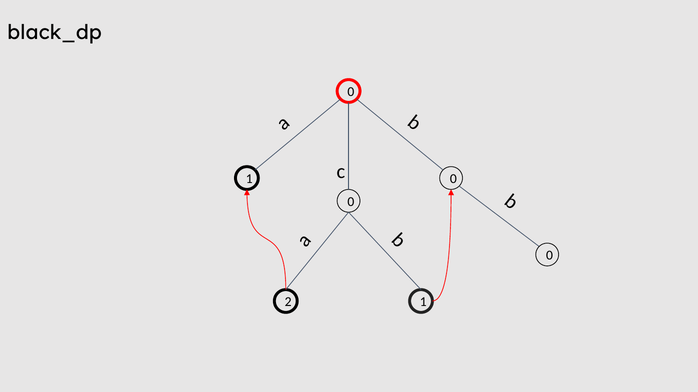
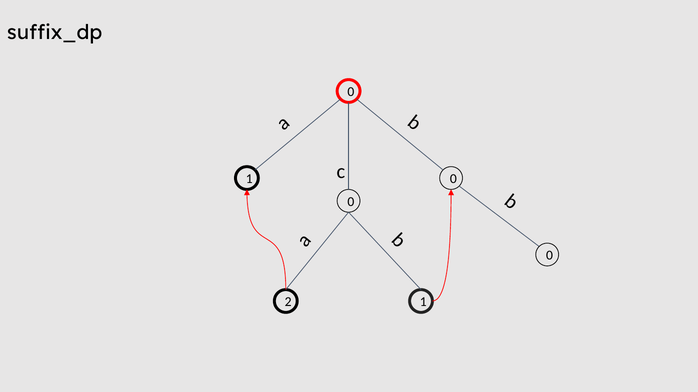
black_dp: black_dp -> suffix_dp (55, 33)
